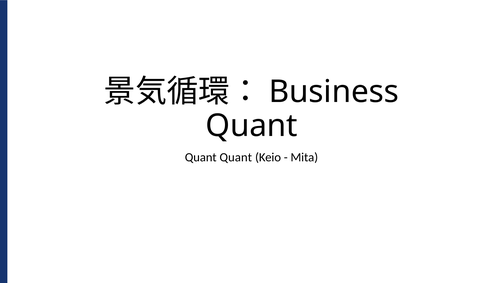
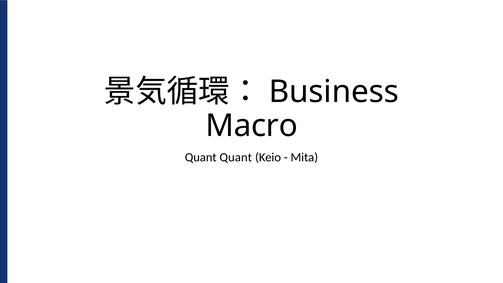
Quant: Quant -> Macro (252, 126)
